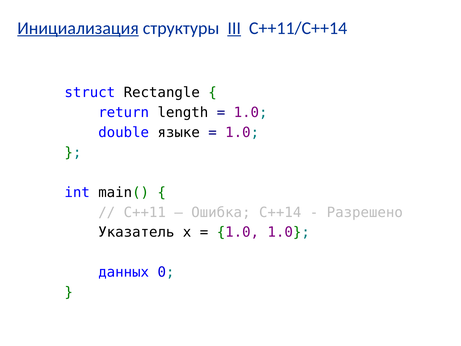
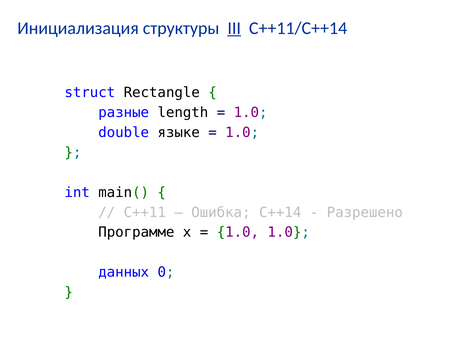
Инициализация underline: present -> none (78, 28)
return: return -> разные (124, 112)
Указатель: Указатель -> Программе (136, 232)
